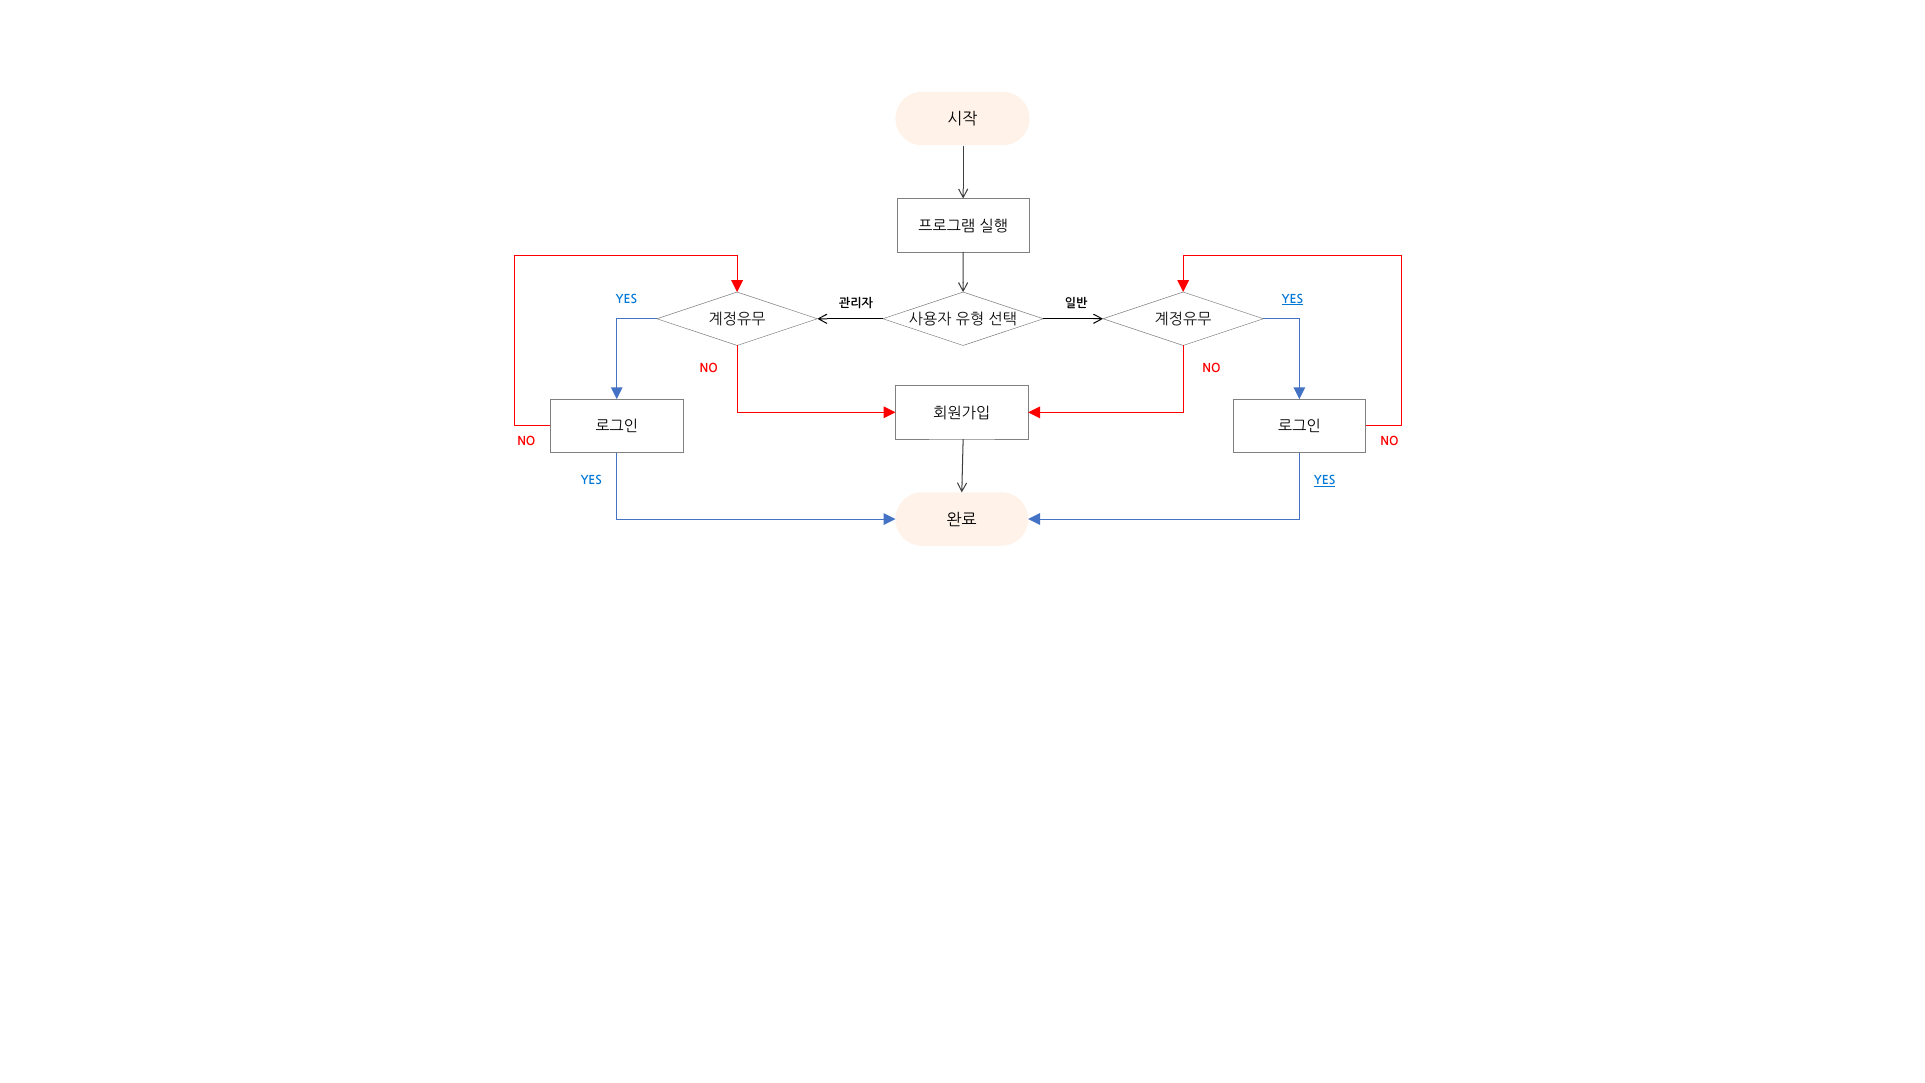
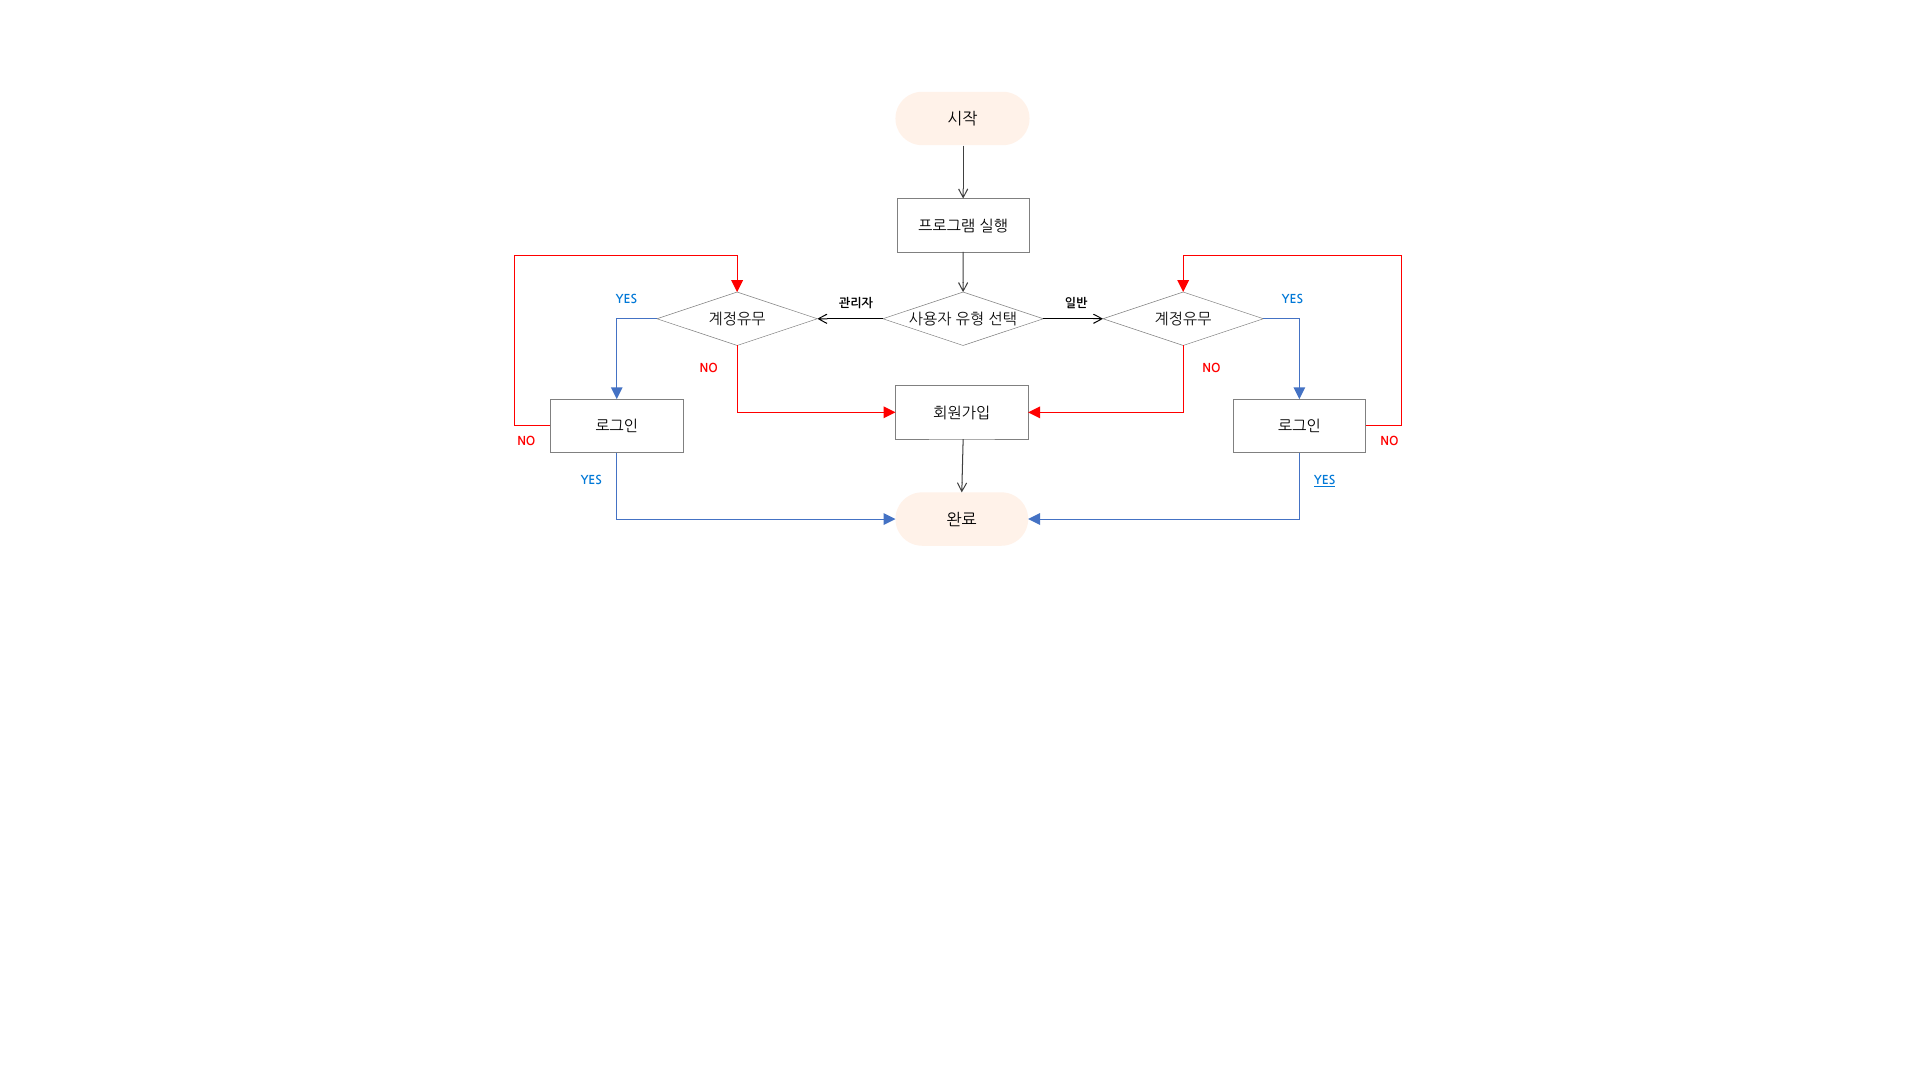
YES underline: present -> none (1292, 299)
